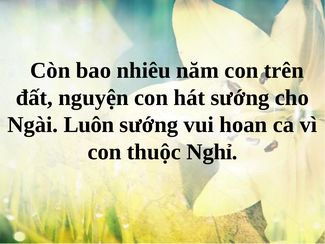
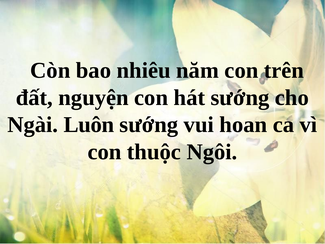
Nghỉ: Nghỉ -> Ngôi (212, 152)
